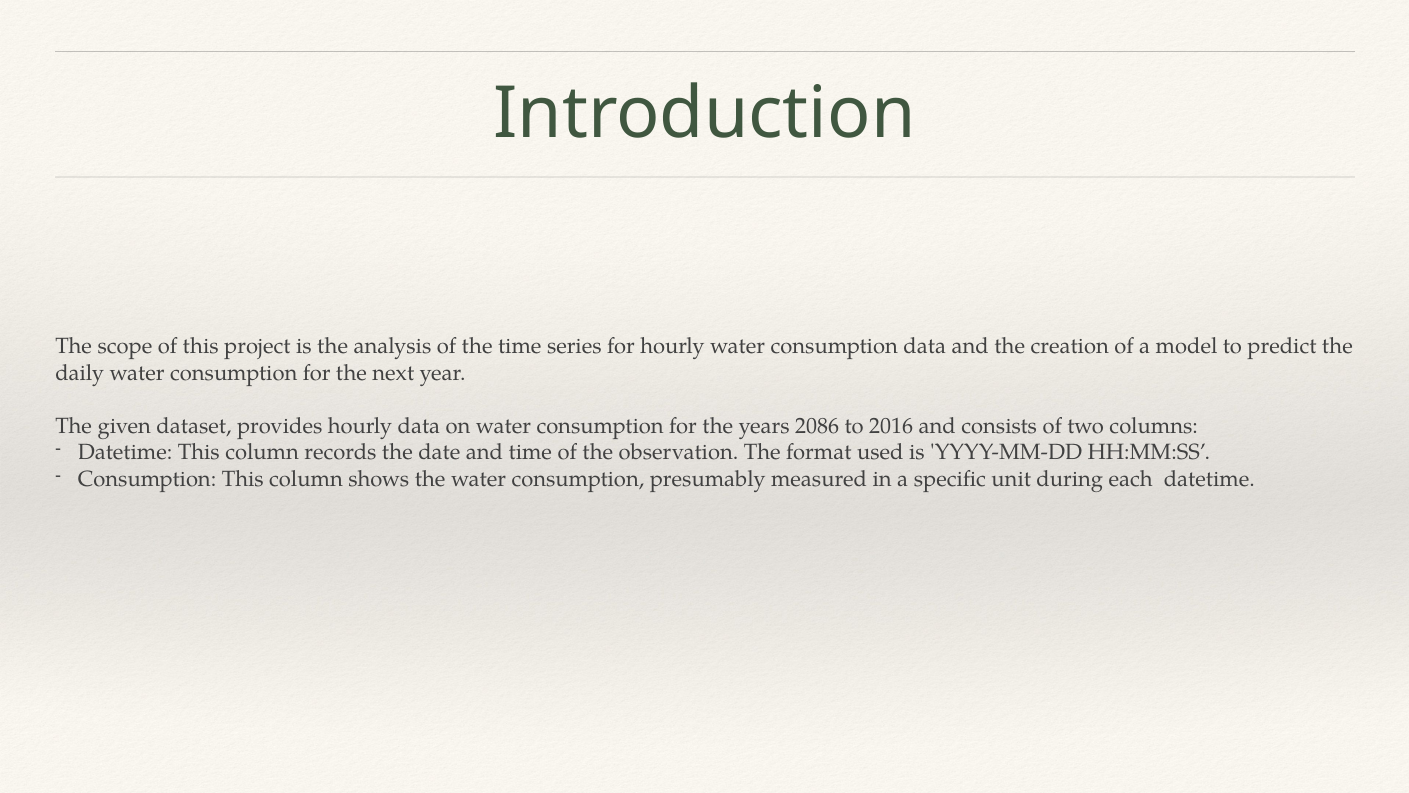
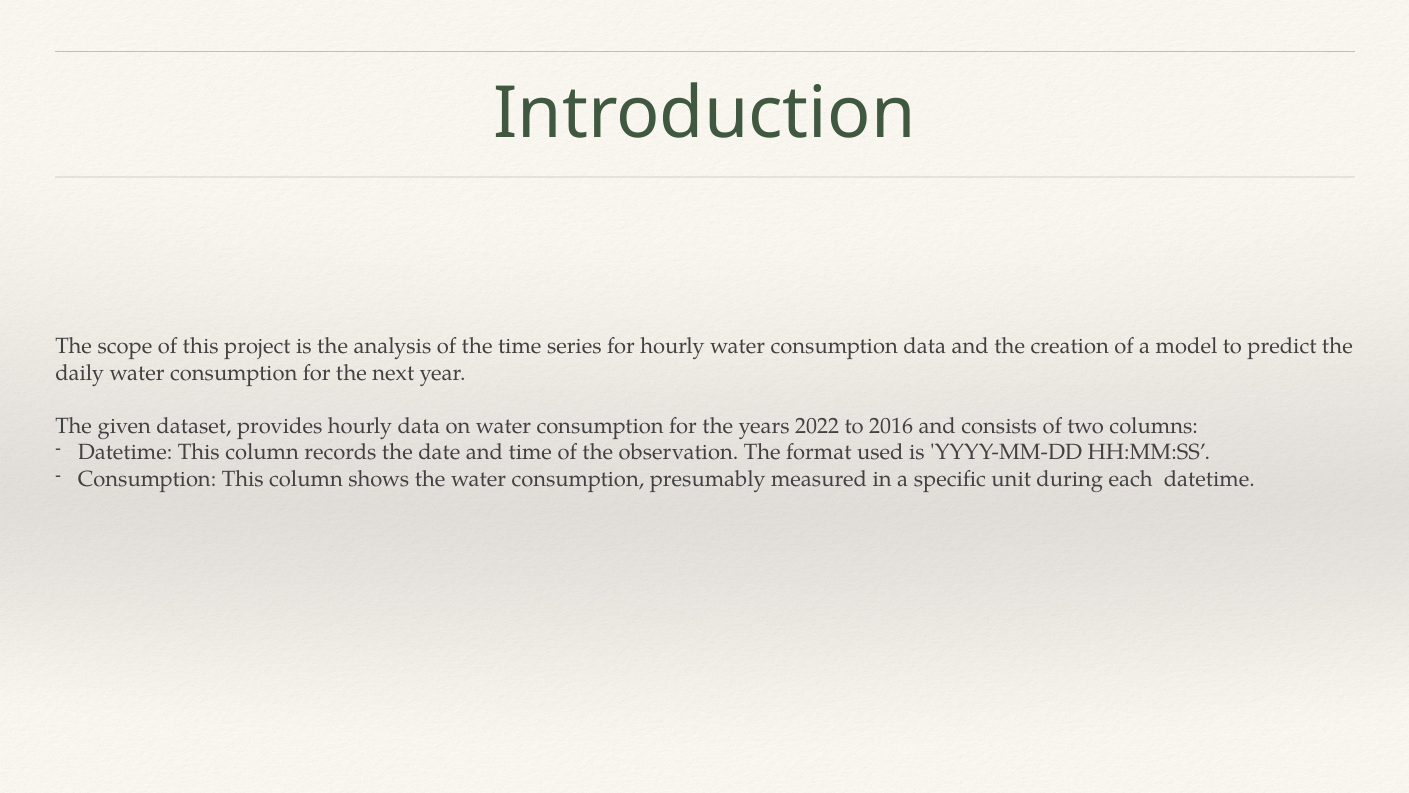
2086: 2086 -> 2022 (817, 426)
